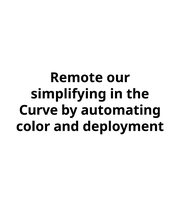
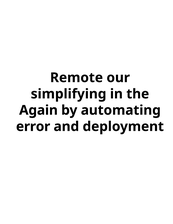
Curve: Curve -> Again (38, 110)
color: color -> error (33, 126)
